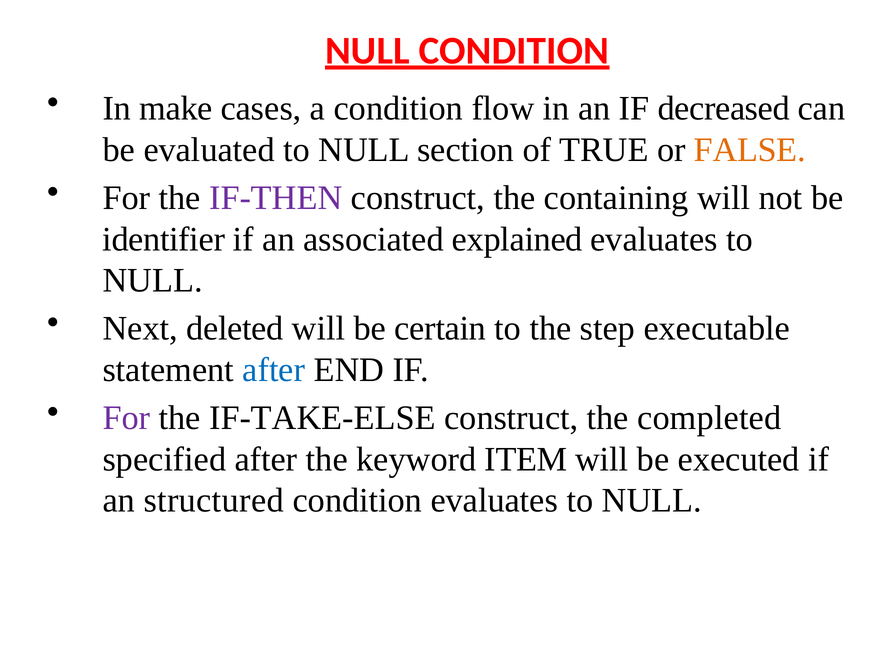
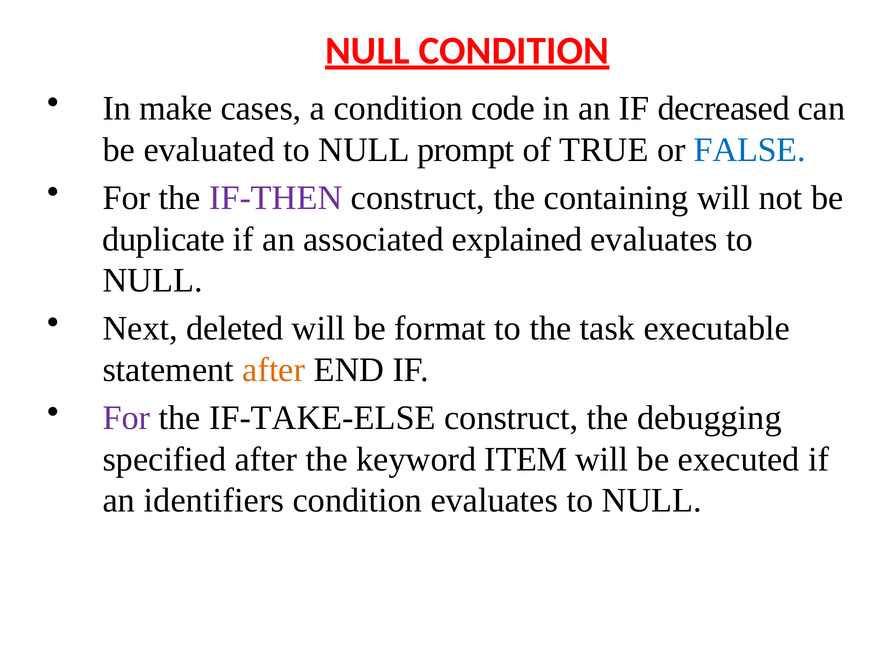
flow: flow -> code (503, 108)
section: section -> prompt (466, 150)
FALSE colour: orange -> blue (750, 150)
identifier: identifier -> duplicate (164, 239)
certain: certain -> format (440, 328)
step: step -> task (608, 328)
after colour: blue -> orange (274, 370)
completed: completed -> debugging (709, 418)
structured: structured -> identifiers (214, 500)
